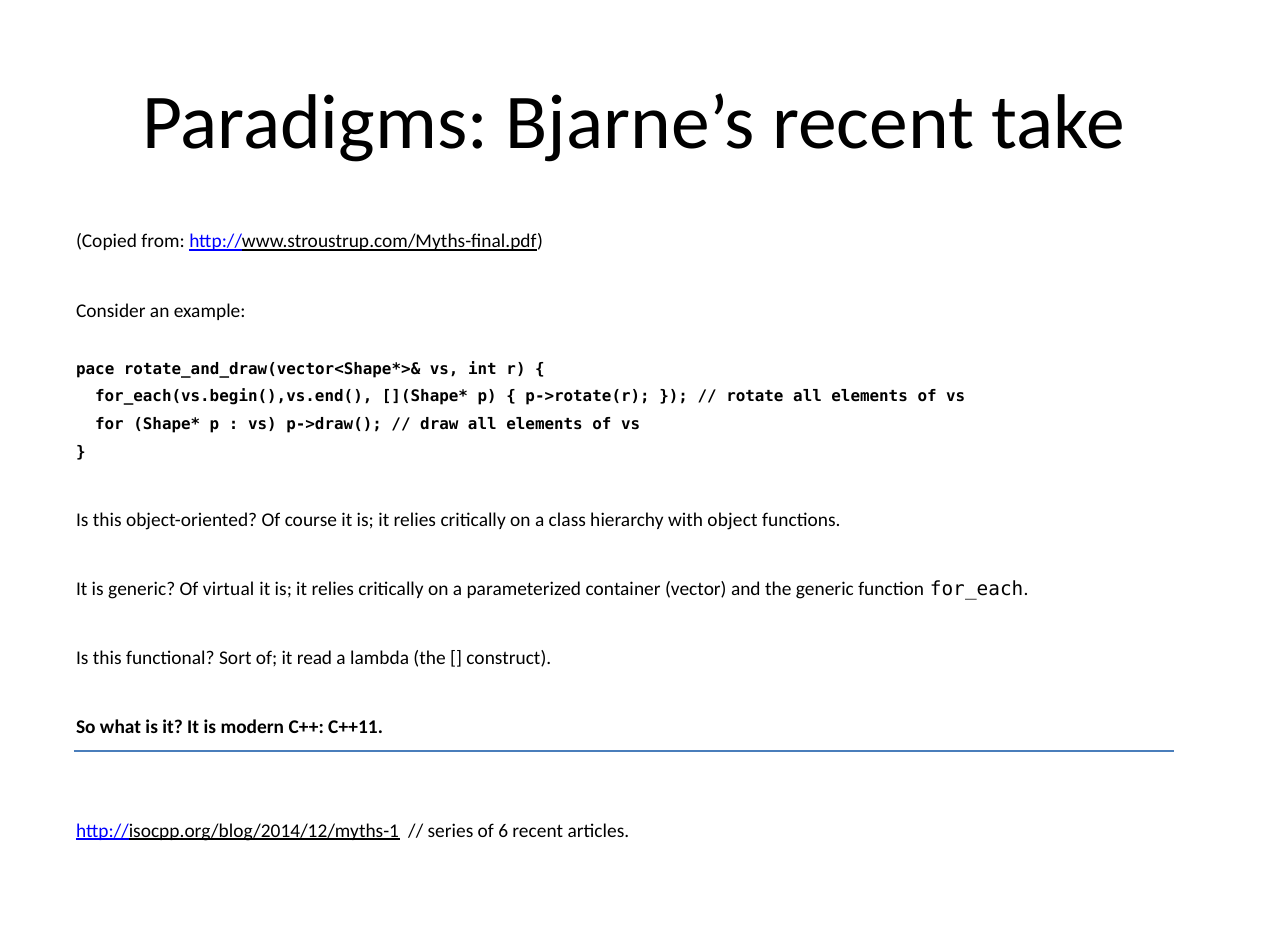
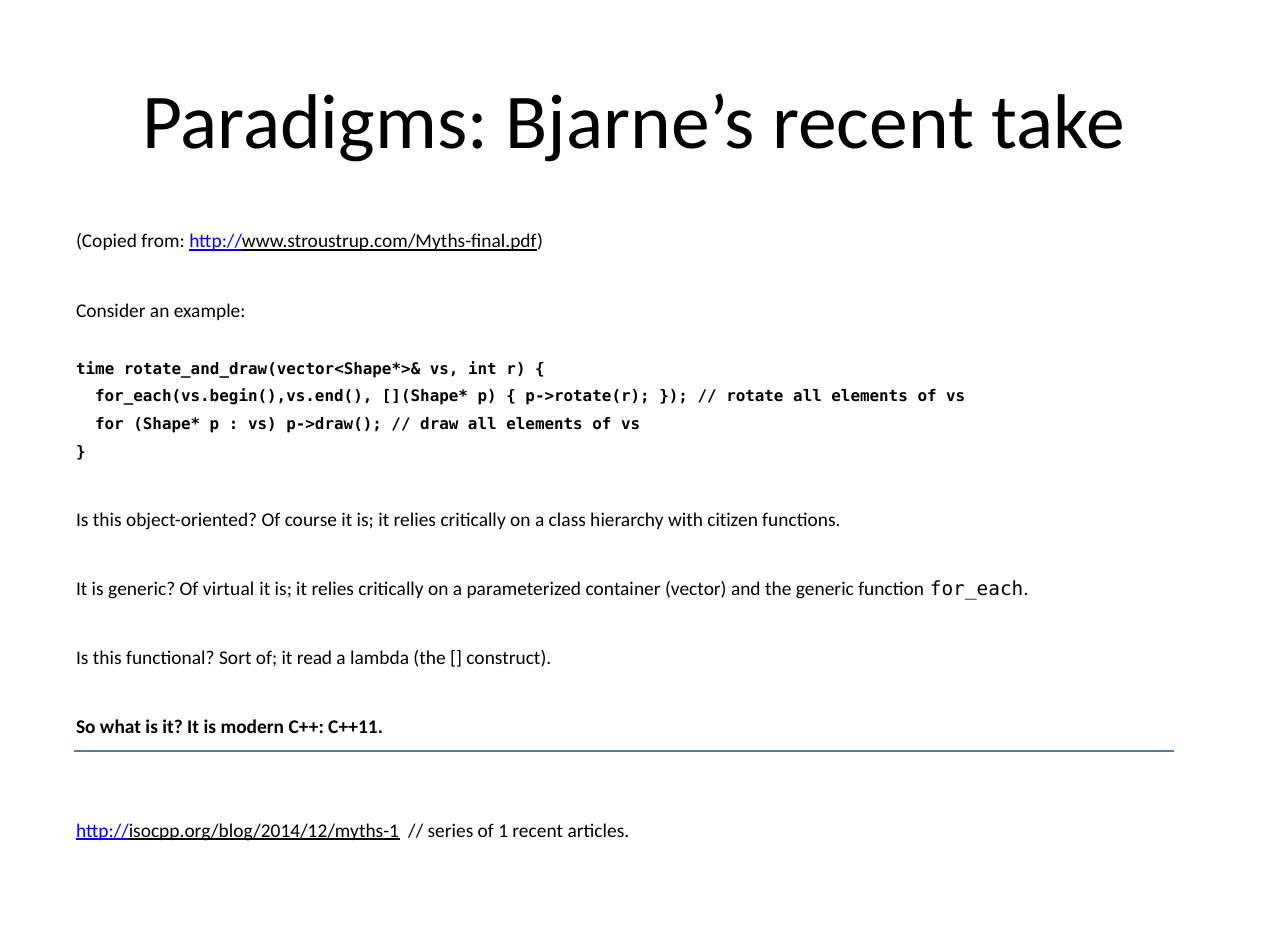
pace: pace -> time (95, 369)
object: object -> citizen (733, 520)
6: 6 -> 1 (503, 831)
